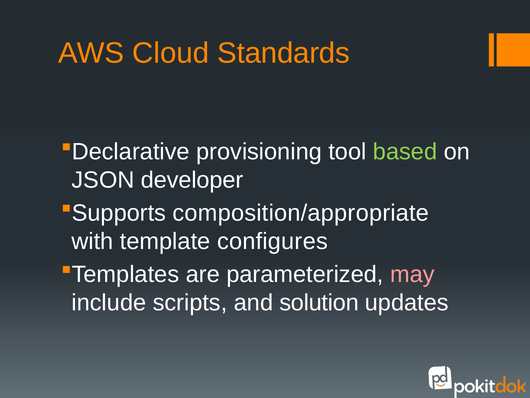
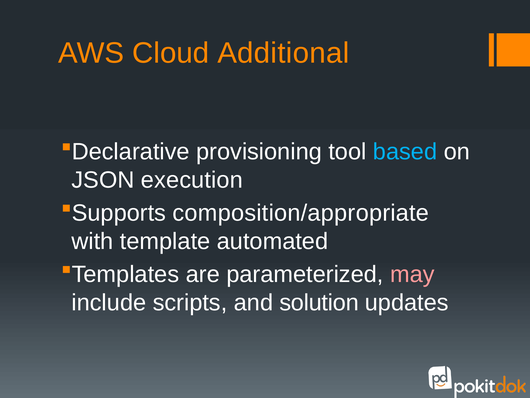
Standards: Standards -> Additional (283, 53)
based colour: light green -> light blue (405, 151)
developer: developer -> execution (192, 180)
configures: configures -> automated (273, 241)
